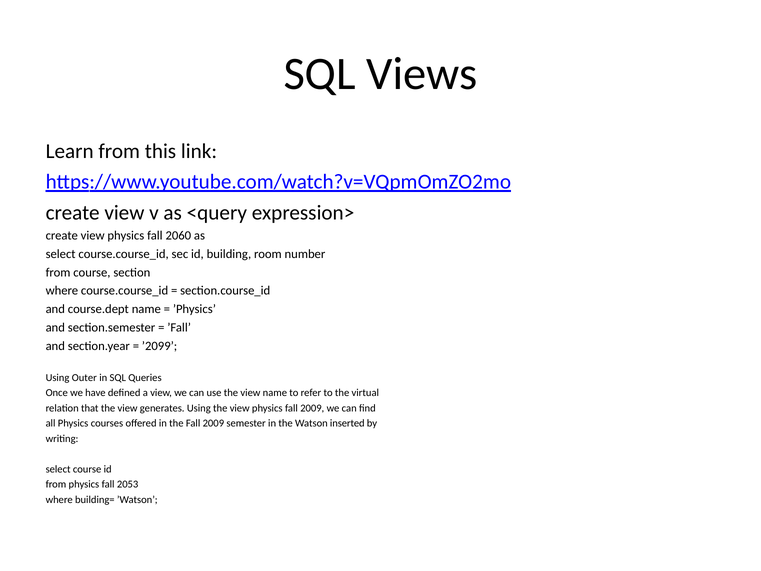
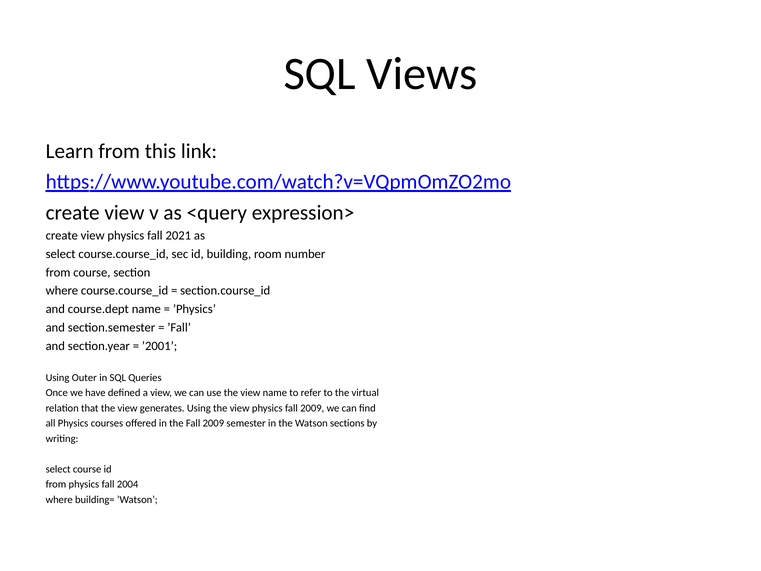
2060: 2060 -> 2021 (178, 235)
’2099: ’2099 -> ’2001 (160, 346)
inserted: inserted -> sections (347, 423)
2053: 2053 -> 2004 (128, 484)
